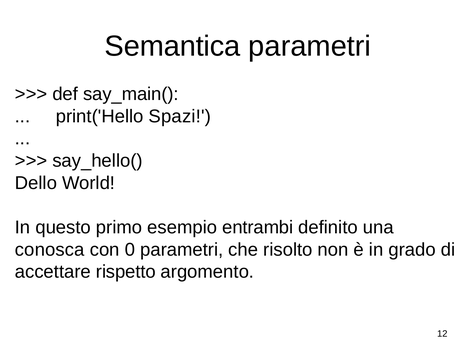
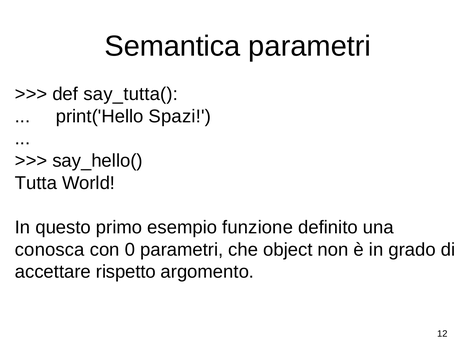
say_main(: say_main( -> say_tutta( (131, 94)
Dello: Dello -> Tutta (36, 183)
entrambi: entrambi -> funzione (258, 227)
risolto: risolto -> object (288, 250)
